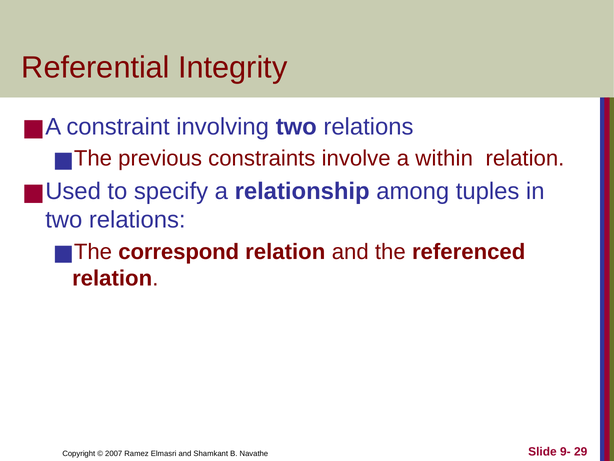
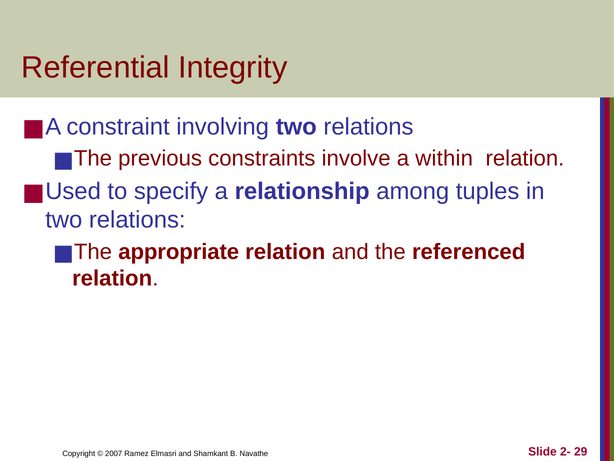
correspond: correspond -> appropriate (179, 252)
9-: 9- -> 2- (565, 451)
